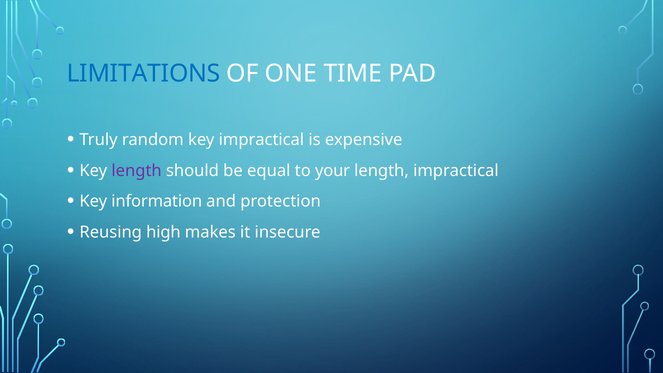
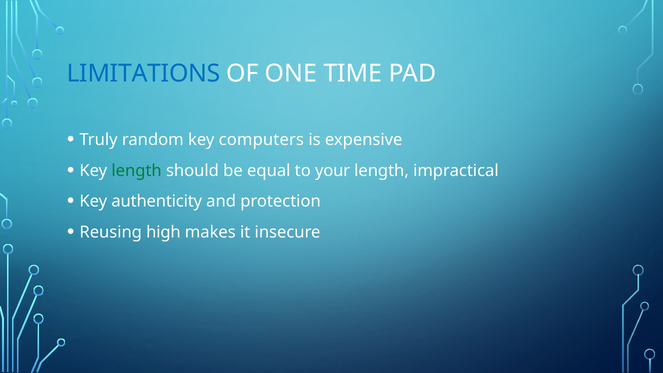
key impractical: impractical -> computers (261, 140)
length colour: purple -> green (137, 171)
information: information -> authenticity (157, 201)
